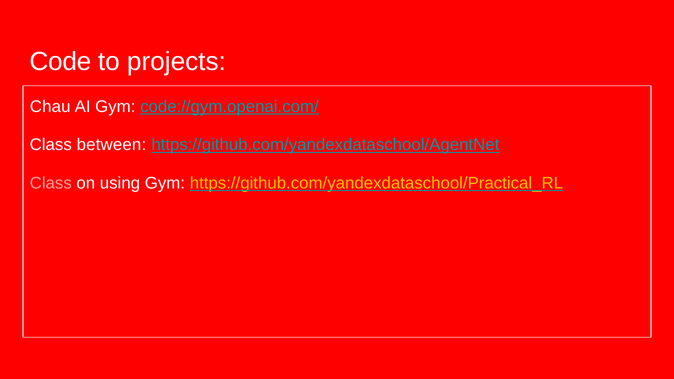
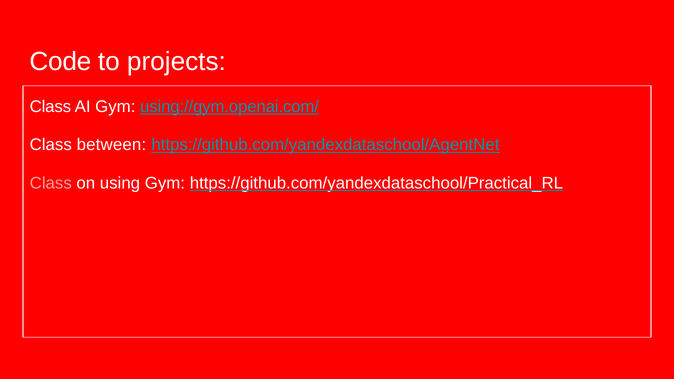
Chau: Chau -> Class (50, 107)
code://gym.openai.com/: code://gym.openai.com/ -> using://gym.openai.com/ (230, 107)
https://github.com/yandexdataschool/Practical_RL colour: yellow -> white (376, 183)
